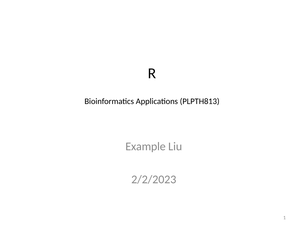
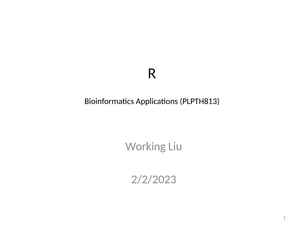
Example: Example -> Working (146, 146)
